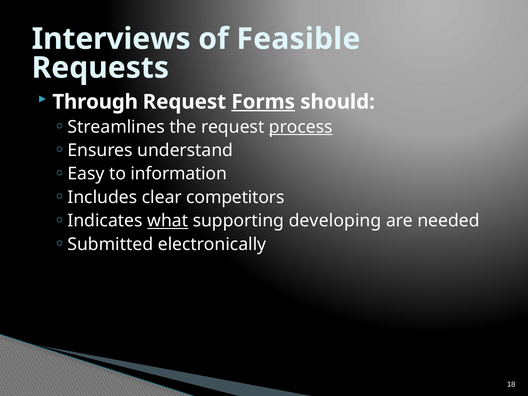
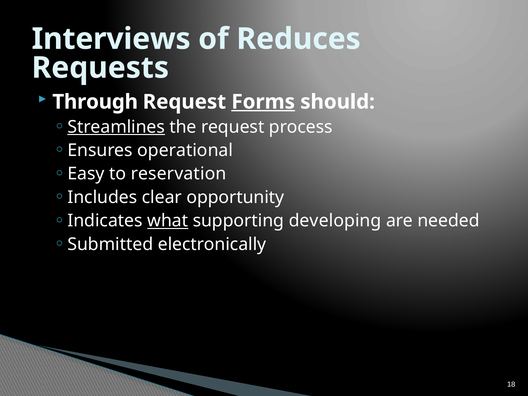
Feasible: Feasible -> Reduces (299, 39)
Streamlines underline: none -> present (116, 127)
process underline: present -> none (301, 127)
understand: understand -> operational (185, 150)
information: information -> reservation (179, 174)
competitors: competitors -> opportunity (235, 197)
